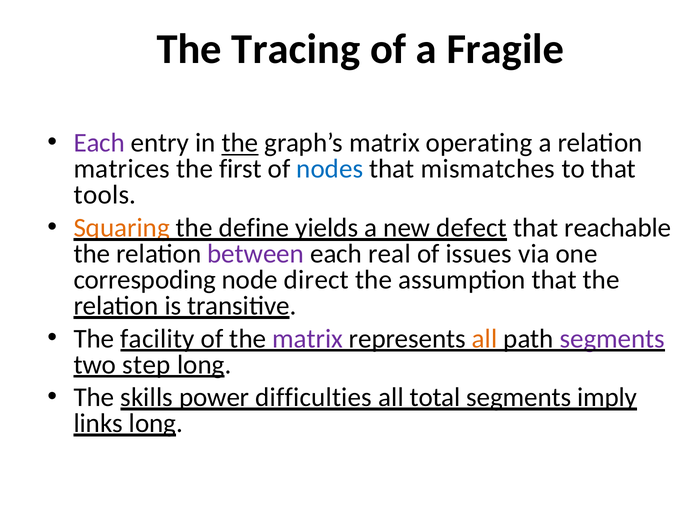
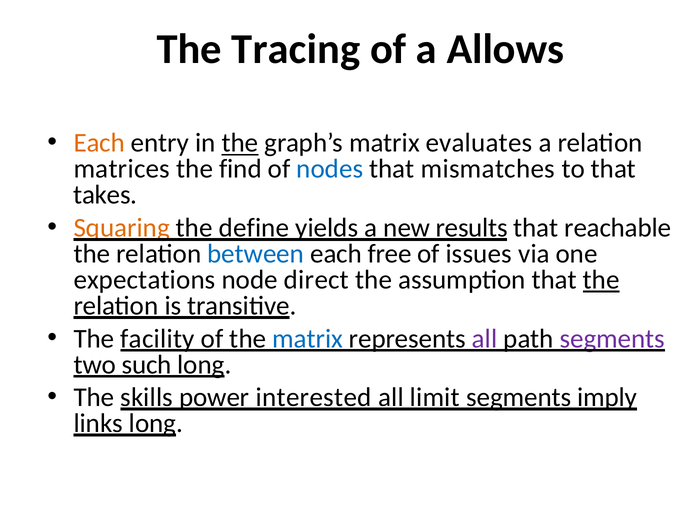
Fragile: Fragile -> Allows (505, 49)
Each colour: purple -> orange (99, 143)
operating: operating -> evaluates (479, 143)
first: first -> find (240, 169)
tools: tools -> takes (105, 195)
defect: defect -> results (472, 228)
between colour: purple -> blue (256, 254)
real: real -> free (390, 254)
correspoding: correspoding -> expectations (145, 280)
the underline: none -> present (601, 280)
matrix colour: purple -> blue (308, 339)
all colour: orange -> purple (485, 339)
step: step -> such (147, 365)
difficulties: difficulties -> interested (314, 397)
total: total -> limit (435, 397)
